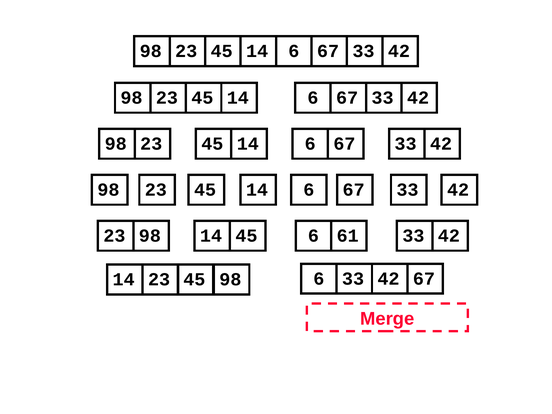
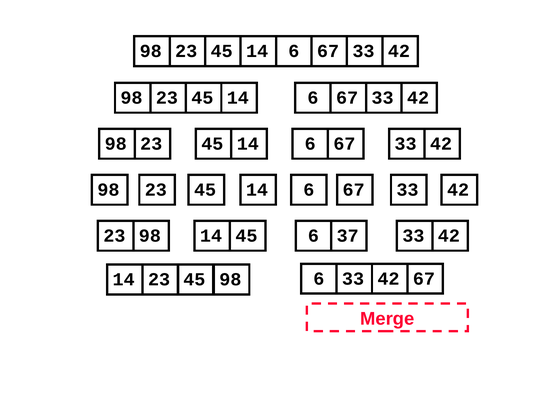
61: 61 -> 37 (348, 236)
